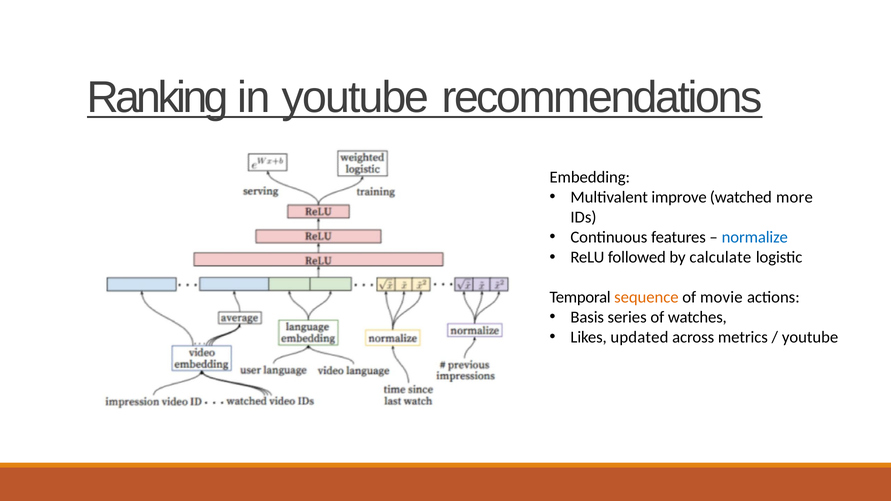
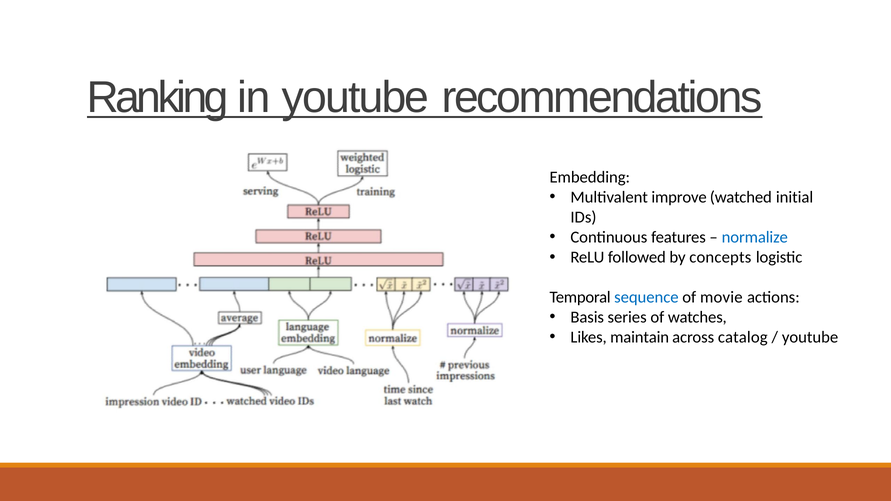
more: more -> initial (795, 197)
calculate: calculate -> concepts (720, 257)
sequence colour: orange -> blue (646, 297)
updated: updated -> maintain (640, 337)
metrics: metrics -> catalog (743, 337)
